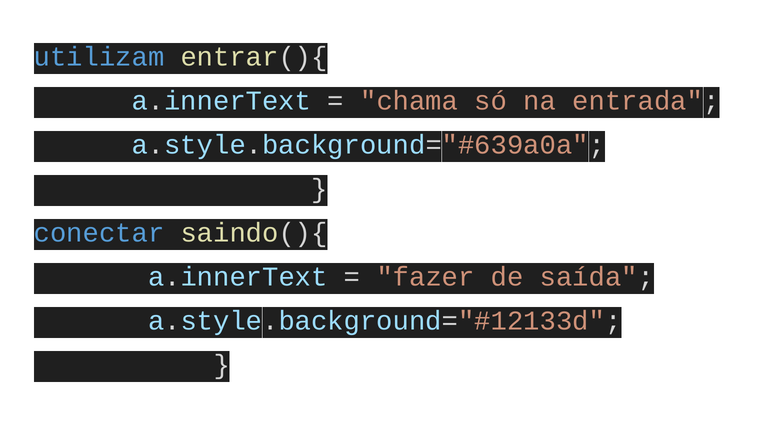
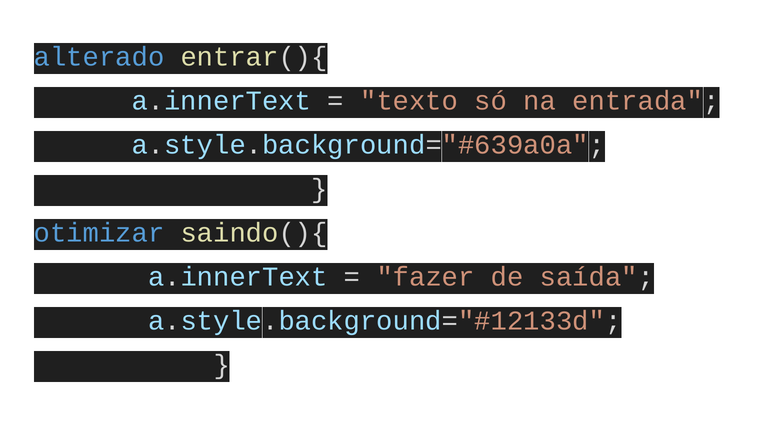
utilizam: utilizam -> alterado (99, 57)
chama: chama -> texto (409, 101)
conectar: conectar -> otimizar (99, 233)
